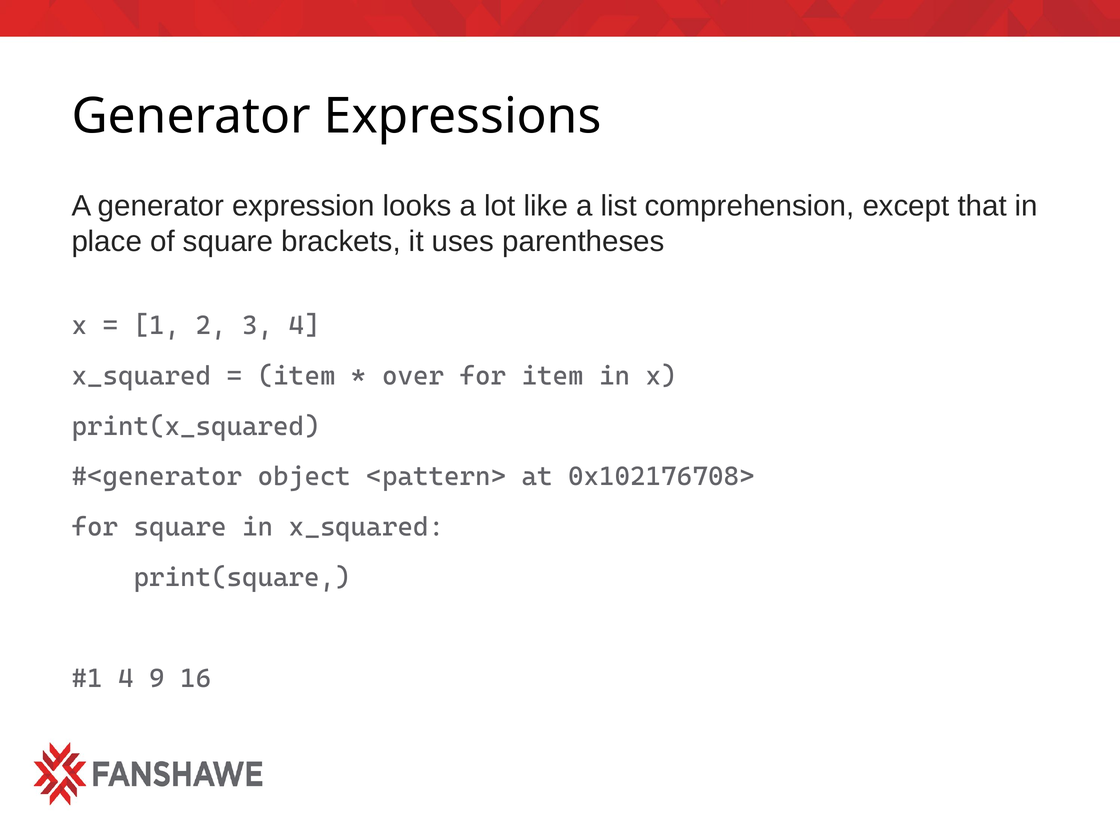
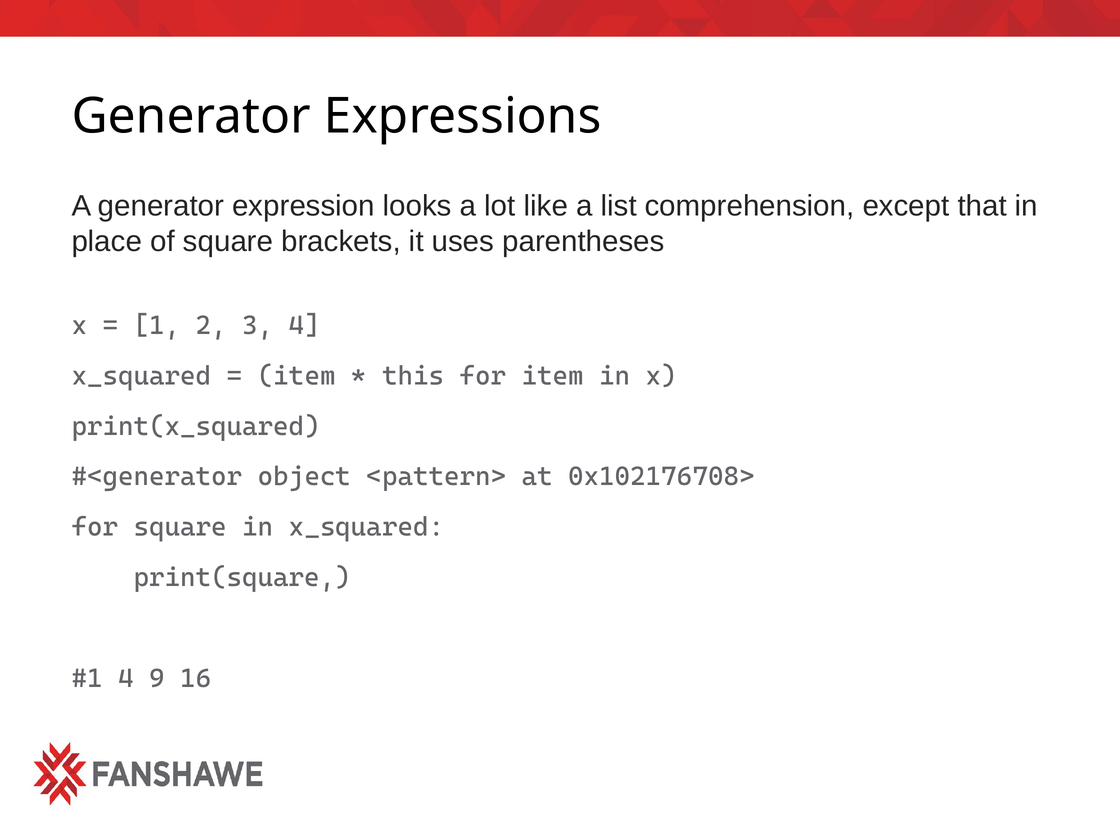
over: over -> this (413, 376)
